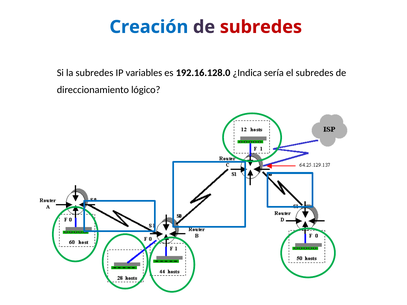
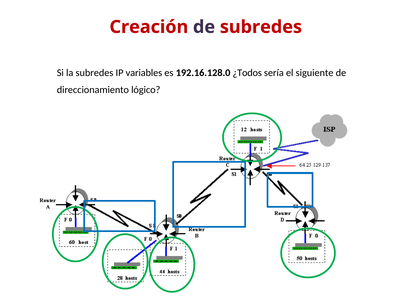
Creación colour: blue -> red (149, 27)
¿Indica: ¿Indica -> ¿Todos (247, 73)
el subredes: subredes -> siguiente (315, 73)
